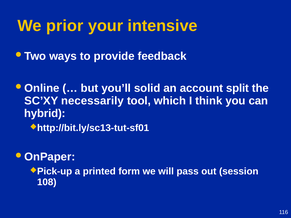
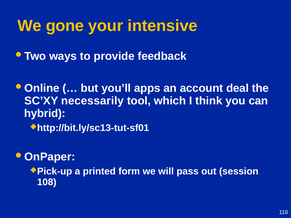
prior: prior -> gone (65, 26)
solid: solid -> apps (147, 88)
split: split -> deal (238, 88)
